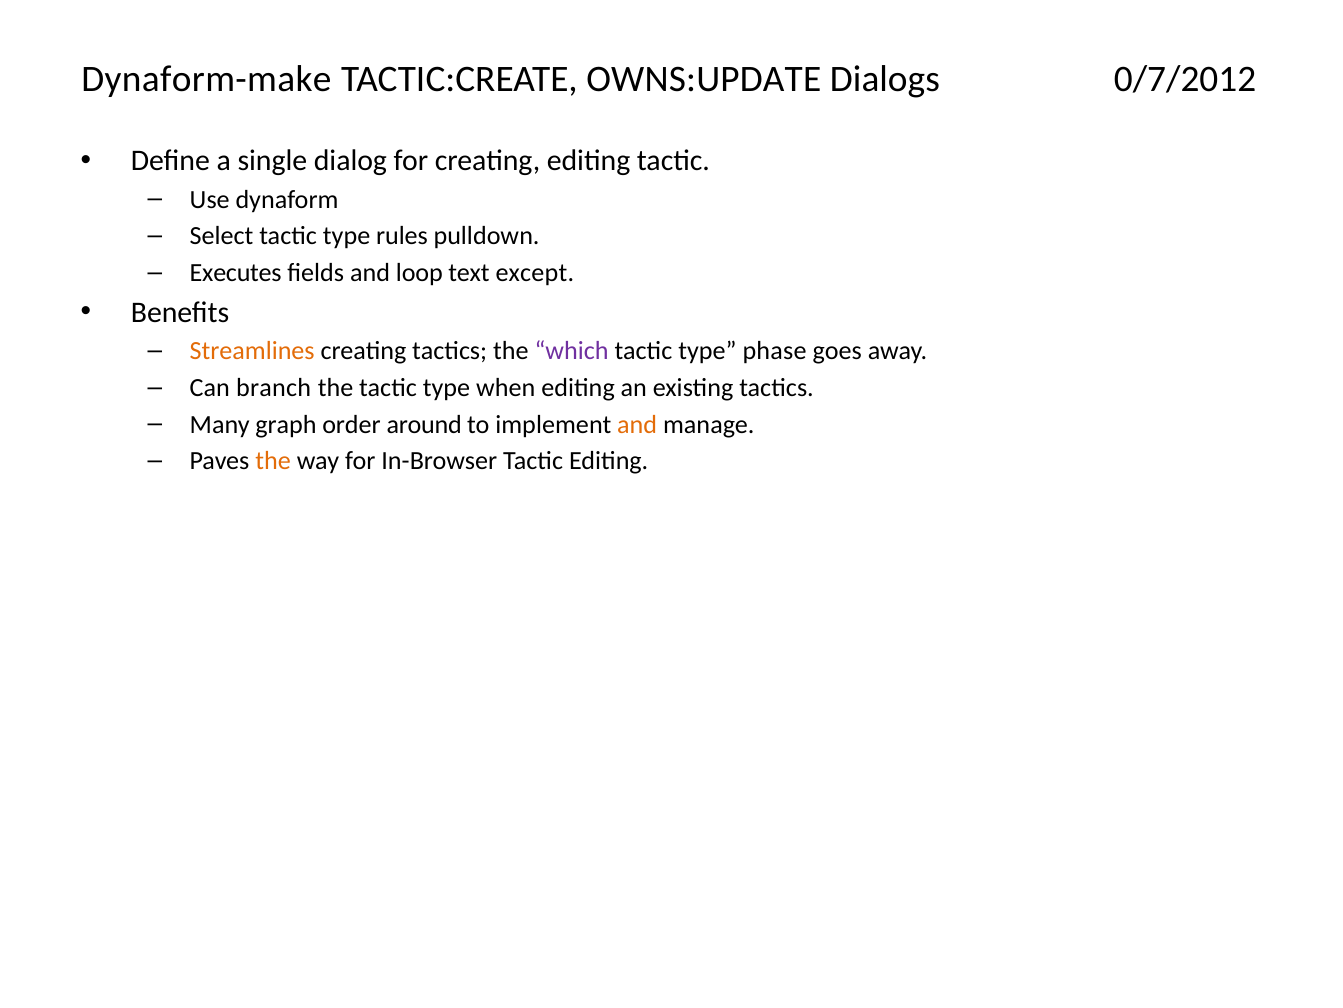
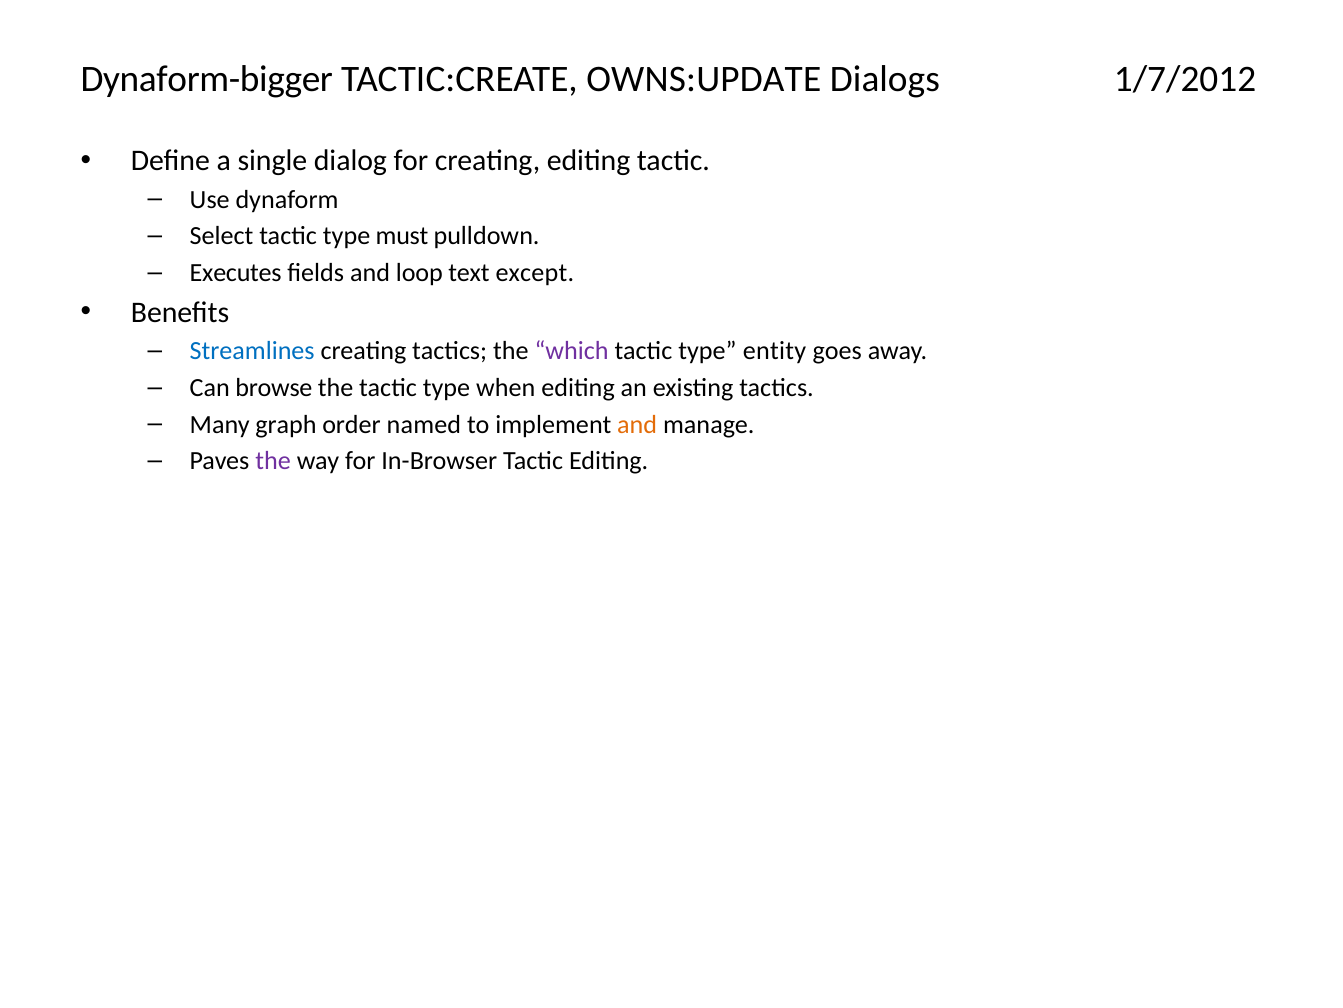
Dynaform-make: Dynaform-make -> Dynaform-bigger (207, 79)
0/7/2012: 0/7/2012 -> 1/7/2012 (1185, 79)
rules: rules -> must (402, 236)
Streamlines colour: orange -> blue (252, 351)
phase: phase -> entity (775, 351)
branch: branch -> browse (274, 388)
around: around -> named (424, 424)
the colour: orange -> purple (273, 461)
